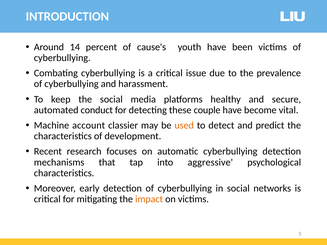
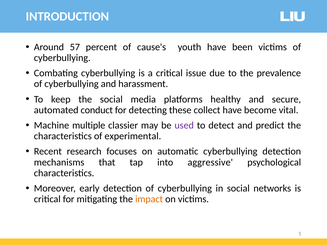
14: 14 -> 57 (75, 47)
couple: couple -> collect (207, 110)
account: account -> multiple (89, 125)
used colour: orange -> purple (184, 125)
development: development -> experimental (133, 136)
